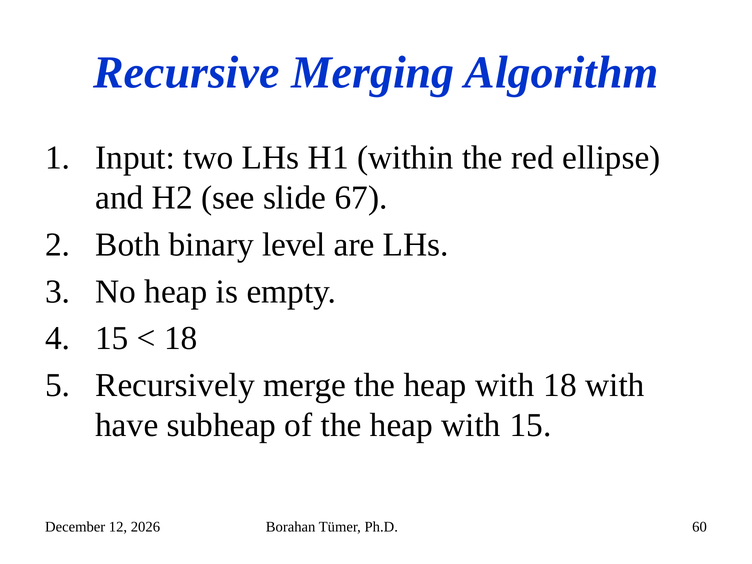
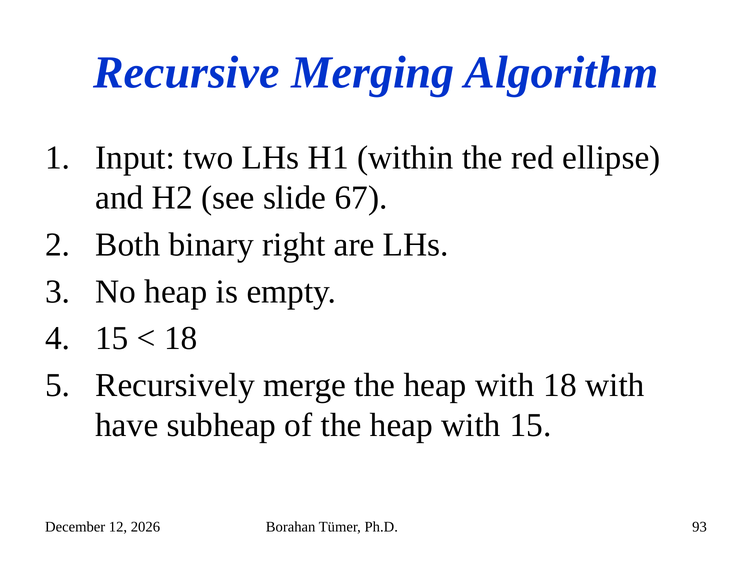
level: level -> right (294, 245)
60: 60 -> 93 (700, 527)
